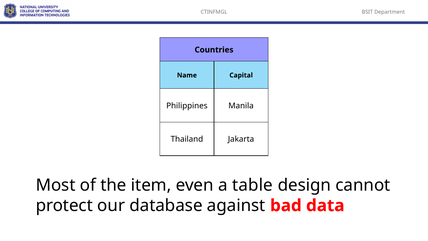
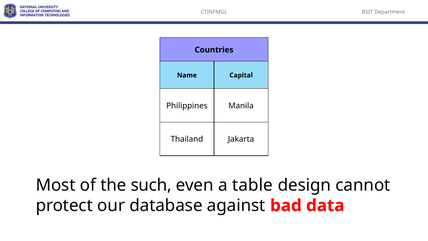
item: item -> such (151, 185)
